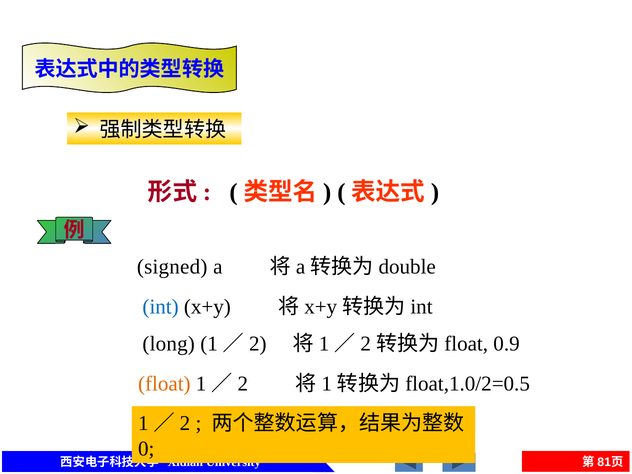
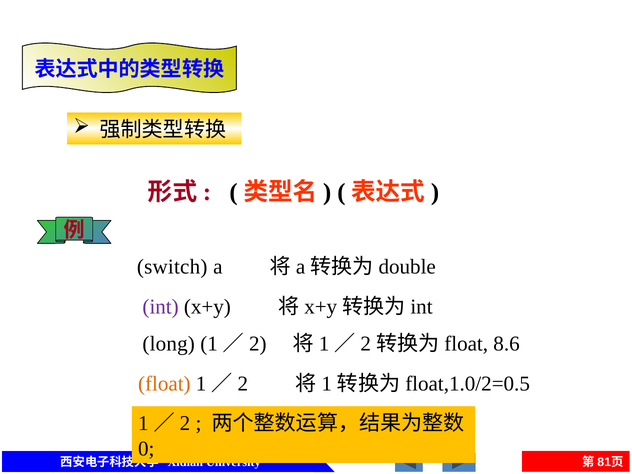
signed: signed -> switch (172, 267)
int colour: blue -> purple (161, 307)
0.9: 0.9 -> 8.6 (507, 344)
